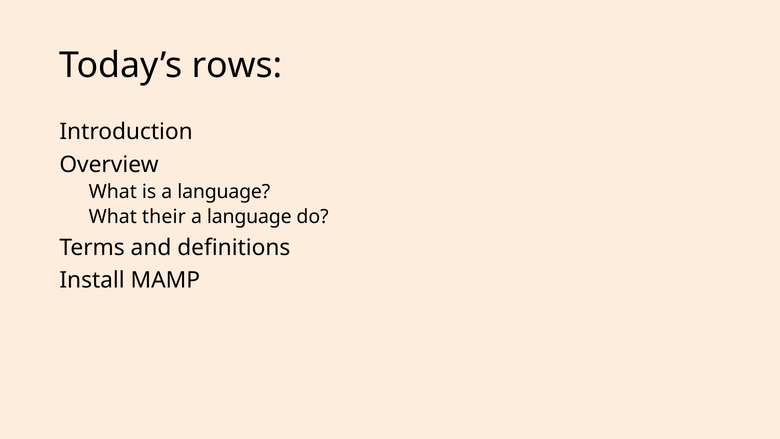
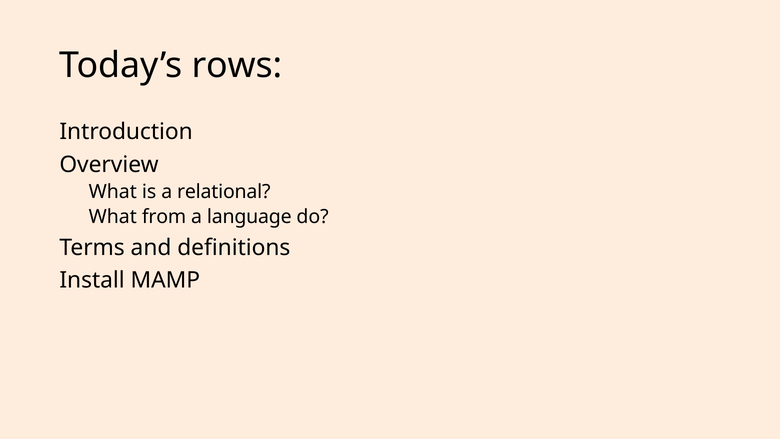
is a language: language -> relational (224, 191)
their: their -> from (164, 217)
